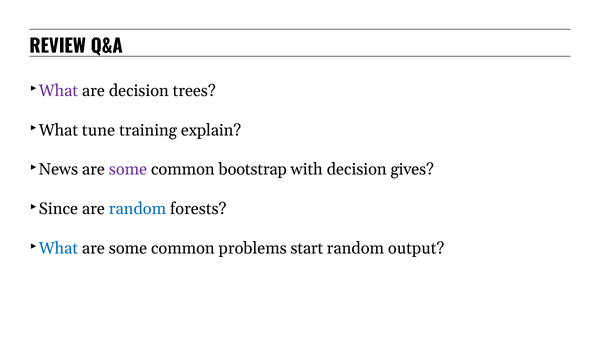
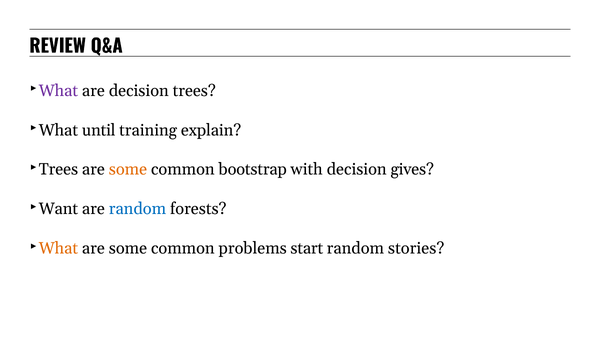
tune: tune -> until (99, 130)
News: News -> Trees (58, 170)
some colour: purple -> orange (128, 170)
Since: Since -> Want (58, 209)
What colour: blue -> orange (58, 248)
output: output -> stories (416, 248)
